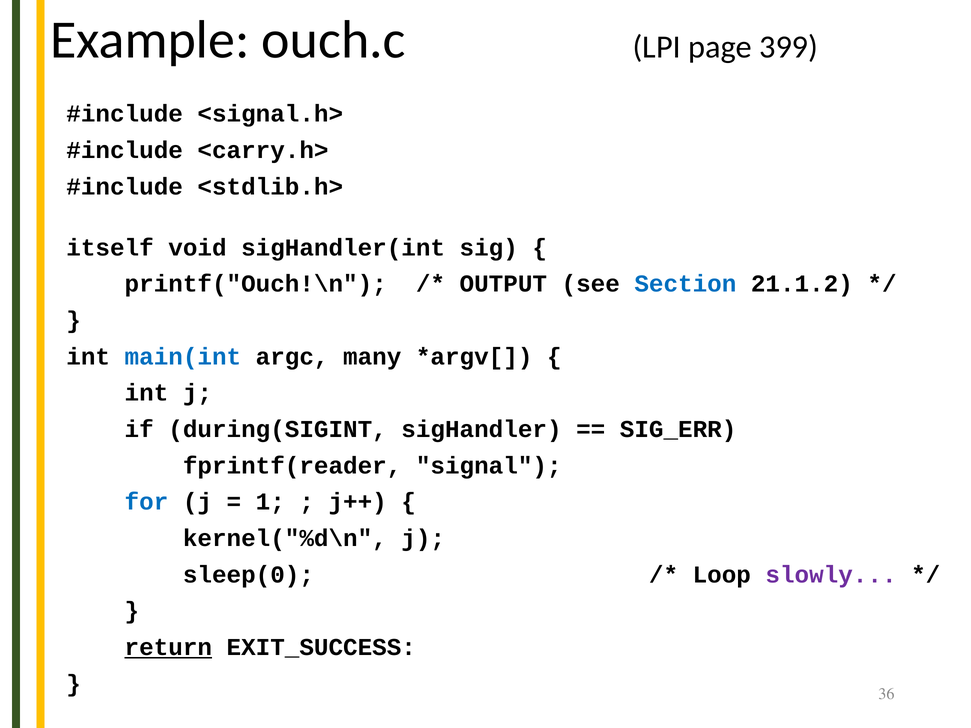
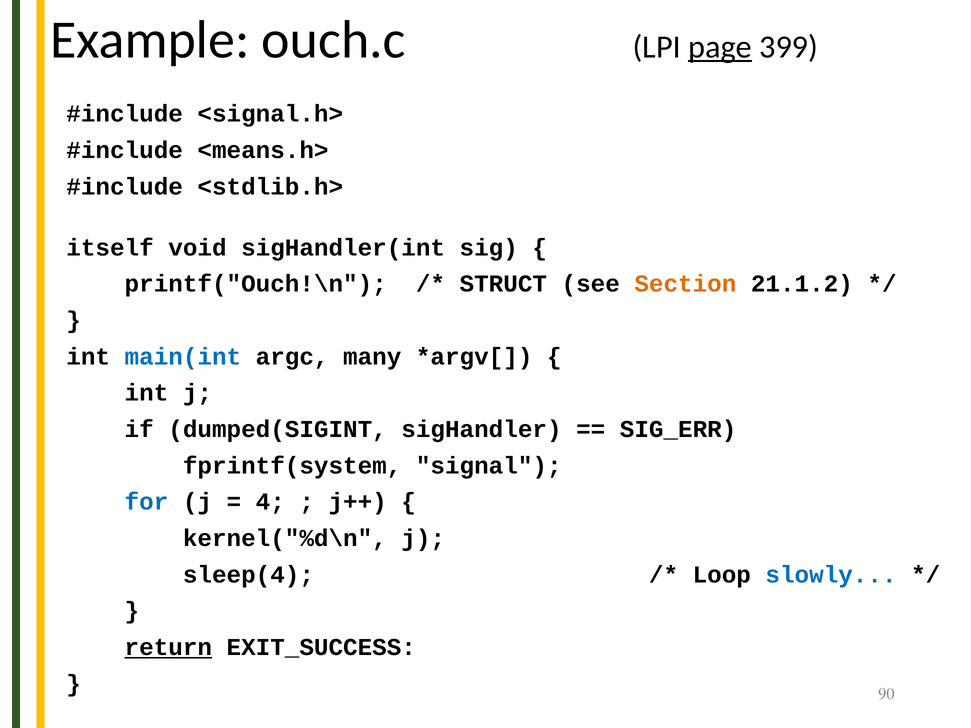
page underline: none -> present (720, 47)
<carry.h>: <carry.h> -> <means.h> (263, 150)
OUTPUT: OUTPUT -> STRUCT (503, 284)
Section colour: blue -> orange (685, 284)
during(SIGINT: during(SIGINT -> dumped(SIGINT (278, 429)
fprintf(reader: fprintf(reader -> fprintf(system (292, 466)
1: 1 -> 4 (270, 502)
sleep(0: sleep(0 -> sleep(4 (248, 575)
slowly colour: purple -> blue (831, 575)
36: 36 -> 90 (886, 694)
